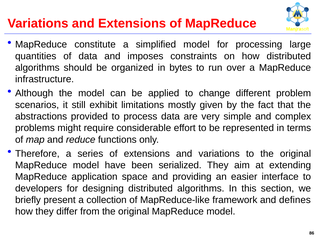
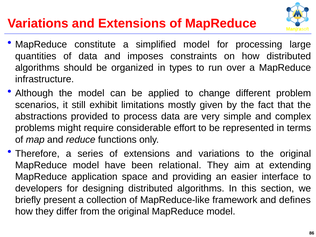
bytes: bytes -> types (181, 68)
serialized: serialized -> relational (180, 165)
